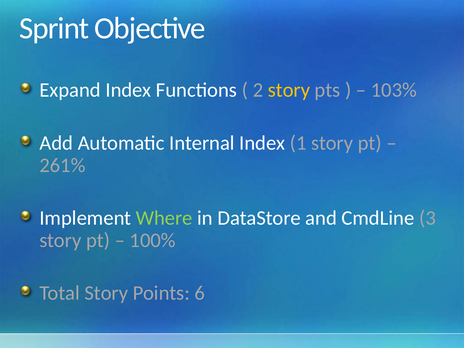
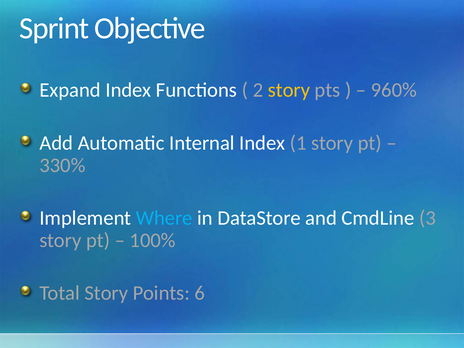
103%: 103% -> 960% (394, 90)
261%: 261% -> 330% (62, 165)
Where colour: light green -> light blue (164, 218)
